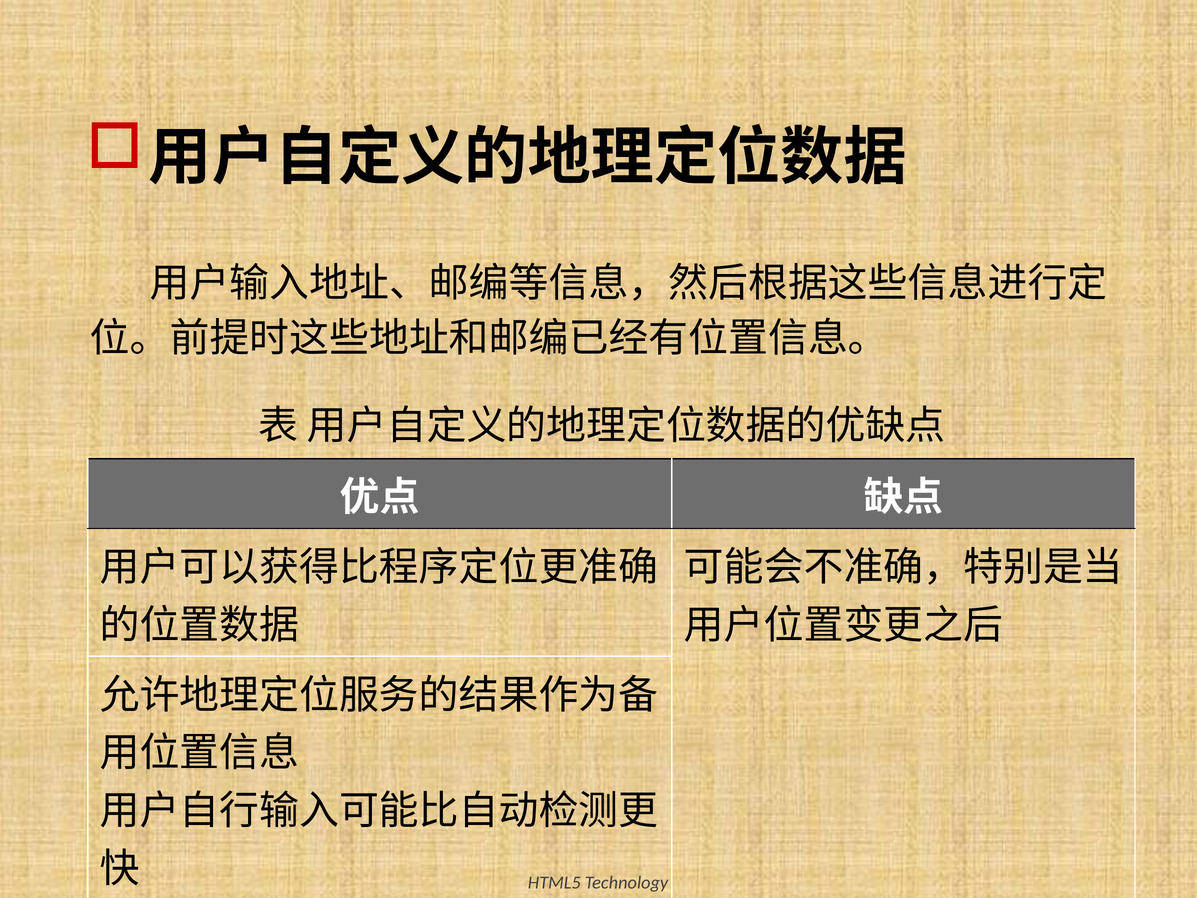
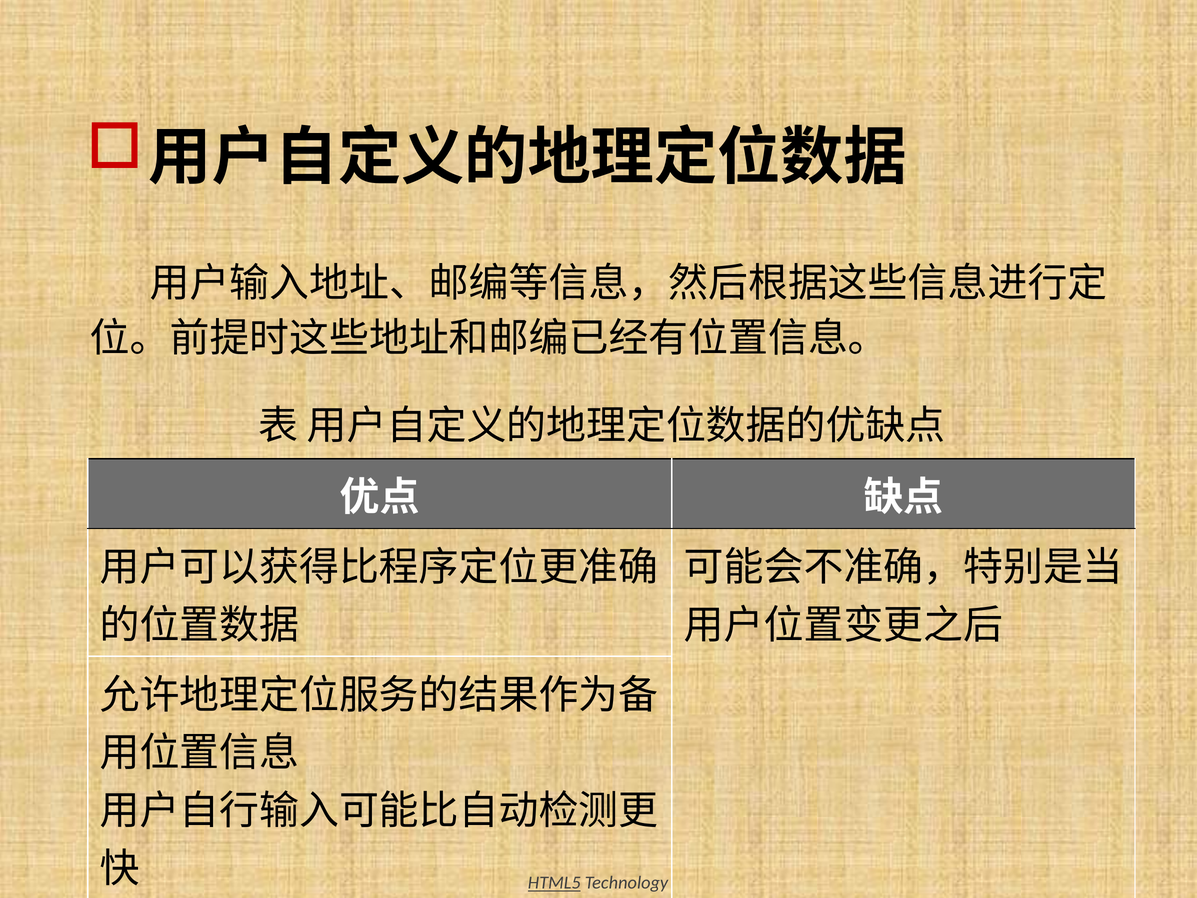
HTML5 underline: none -> present (554, 883)
